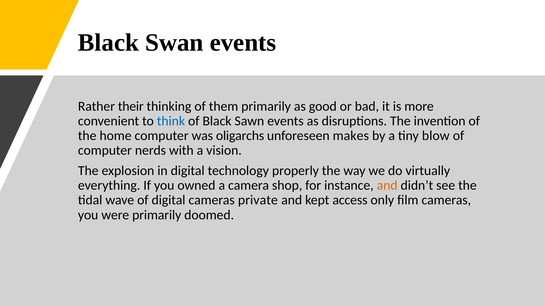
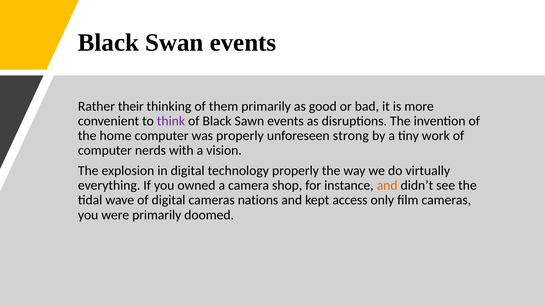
think colour: blue -> purple (171, 121)
was oligarchs: oligarchs -> properly (240, 136)
makes: makes -> strong (351, 136)
blow: blow -> work (436, 136)
private: private -> nations (258, 201)
